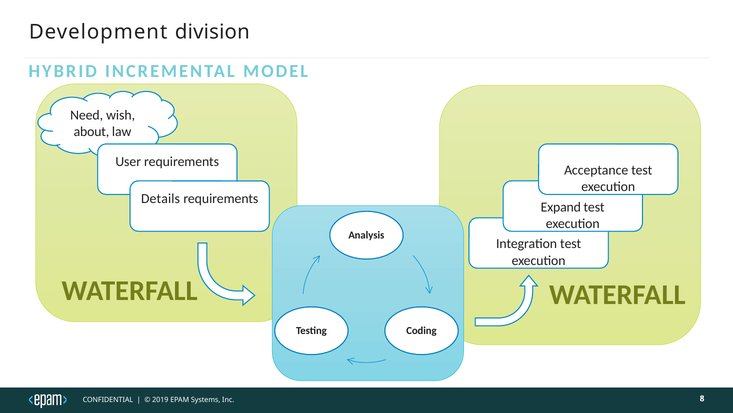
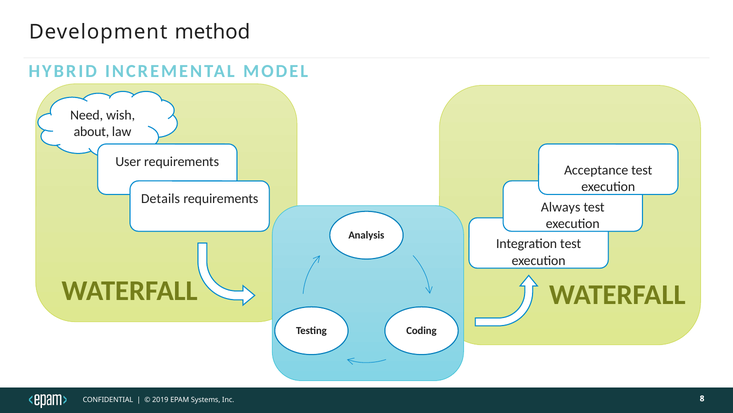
division: division -> method (212, 32)
Expand: Expand -> Always (561, 207)
